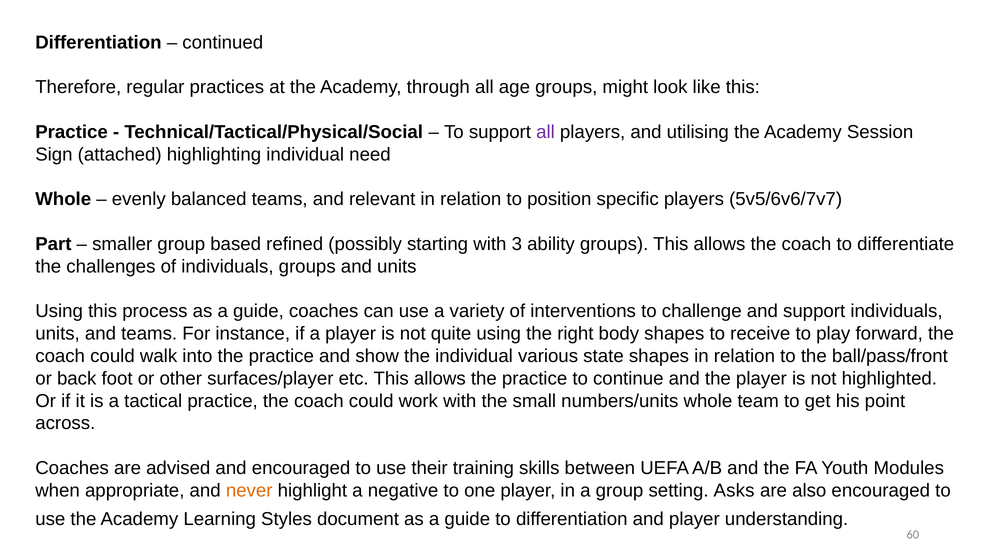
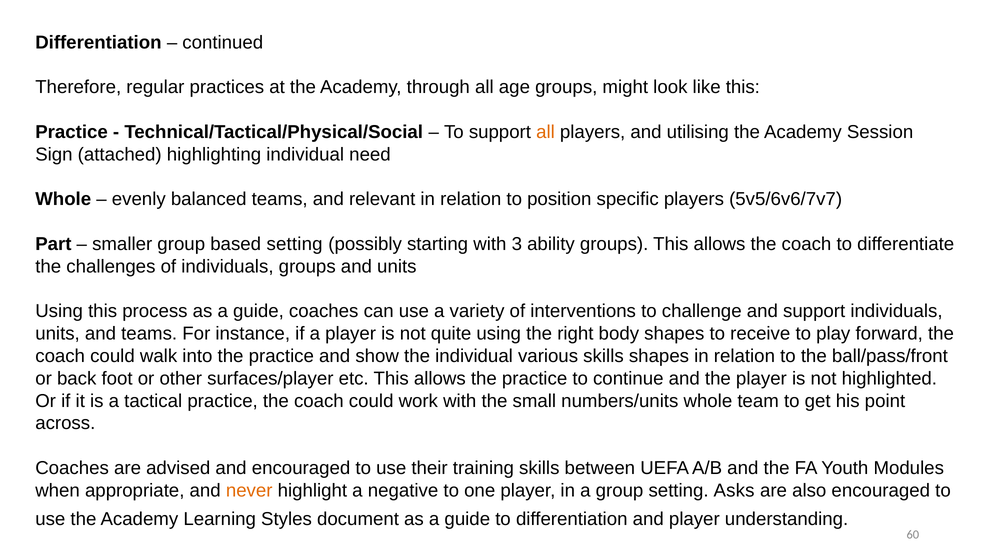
all colour: purple -> orange (546, 132)
based refined: refined -> setting (295, 244)
various state: state -> skills (604, 356)
